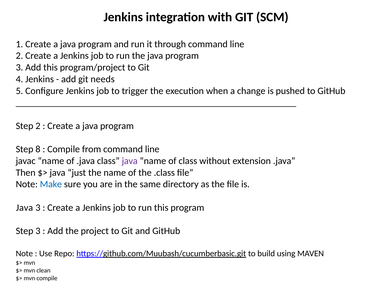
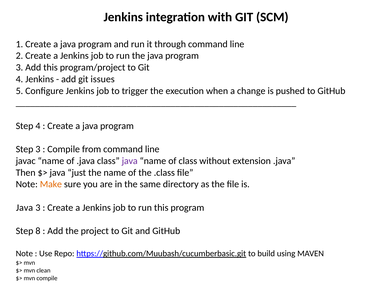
needs: needs -> issues (103, 79)
Step 2: 2 -> 4 (38, 126)
Step 8: 8 -> 3 (38, 149)
Make colour: blue -> orange (51, 184)
Step 3: 3 -> 8 (38, 231)
